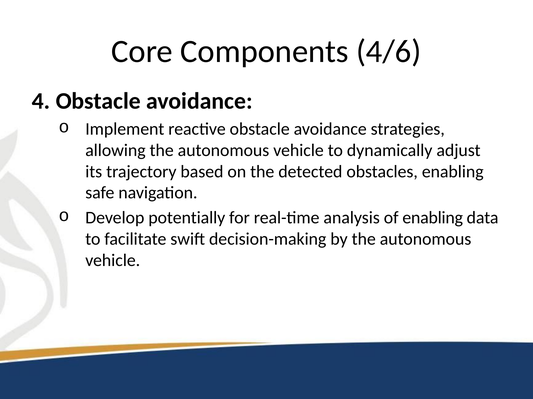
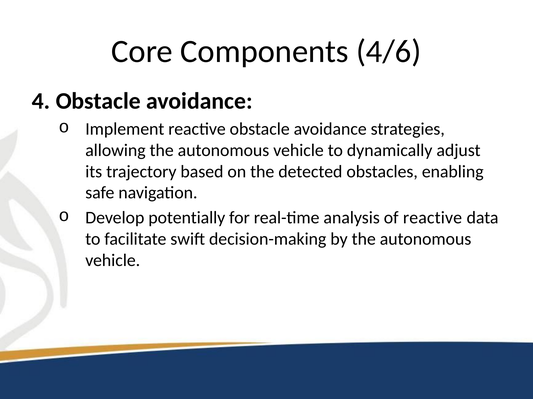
of enabling: enabling -> reactive (432, 218)
